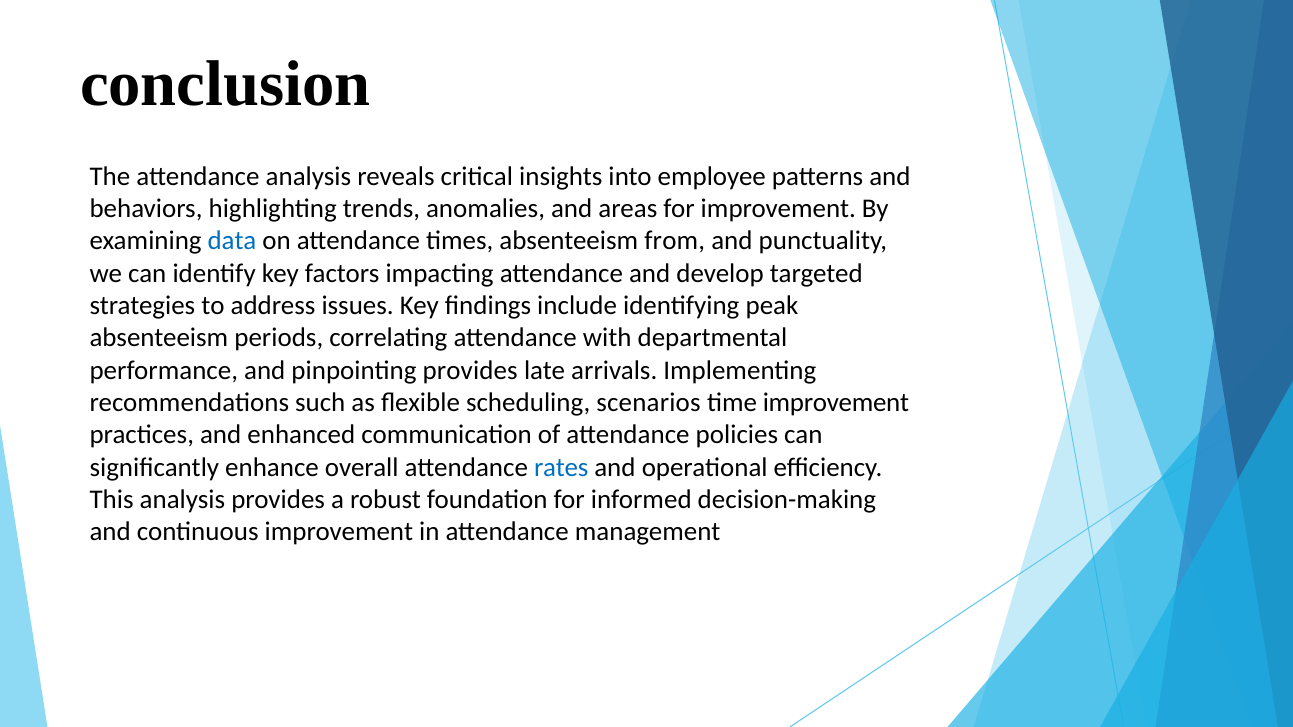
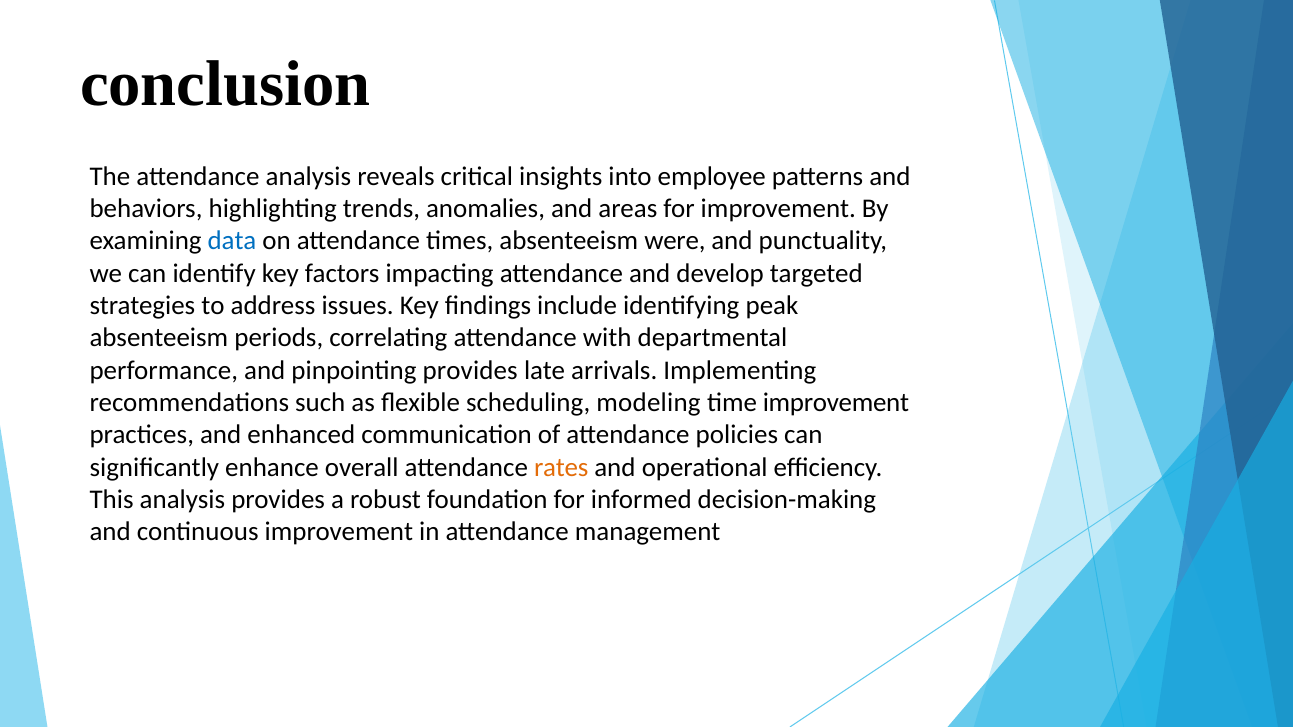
from: from -> were (675, 241)
scenarios: scenarios -> modeling (648, 403)
rates colour: blue -> orange (561, 467)
